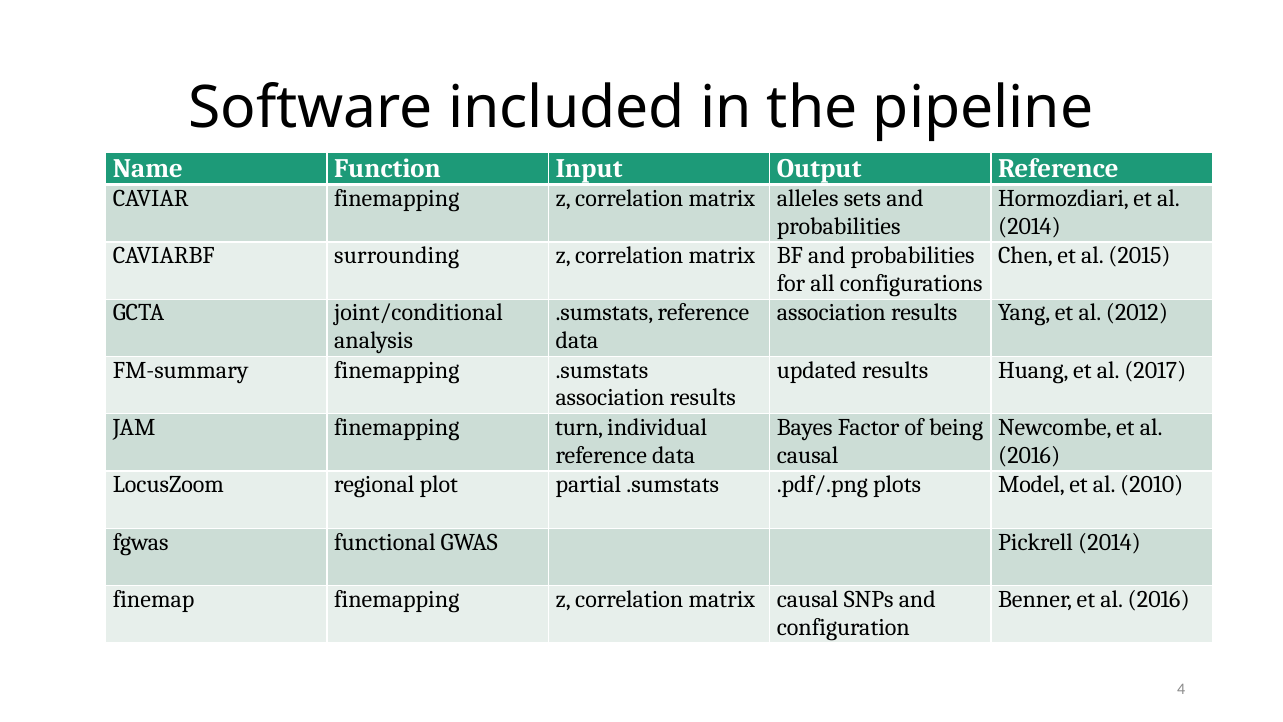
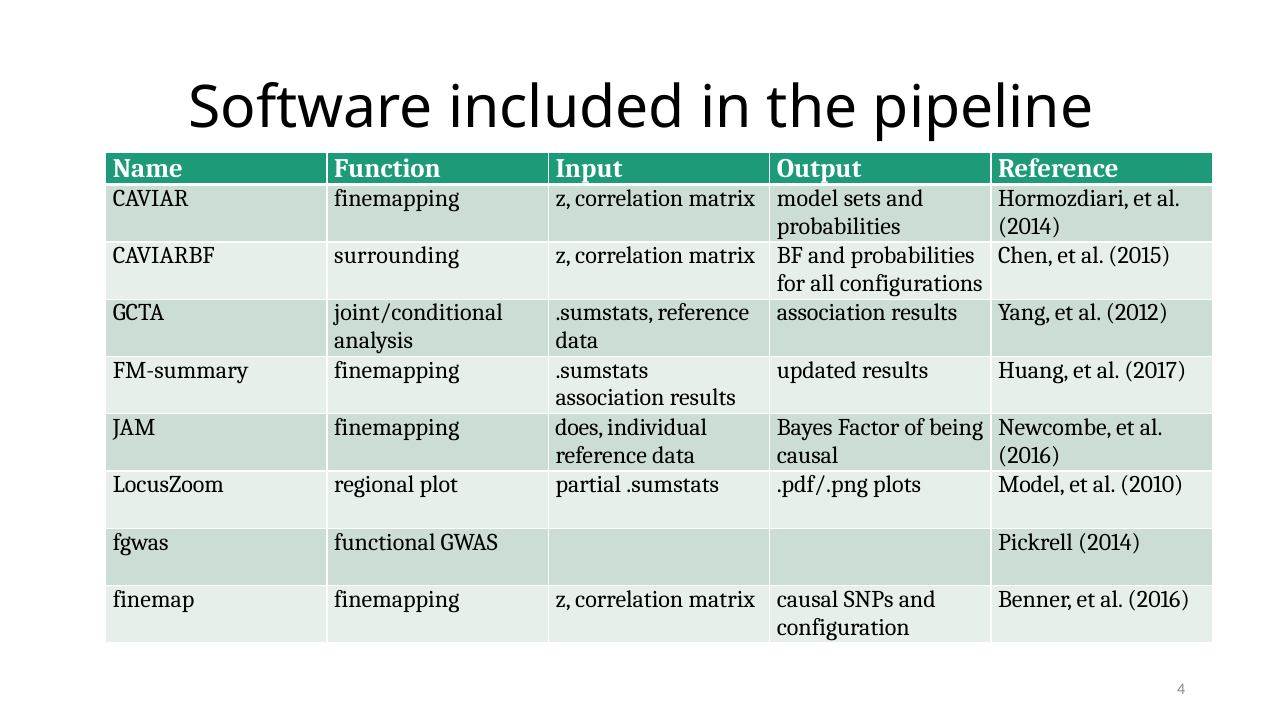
matrix alleles: alleles -> model (808, 198)
turn: turn -> does (579, 427)
